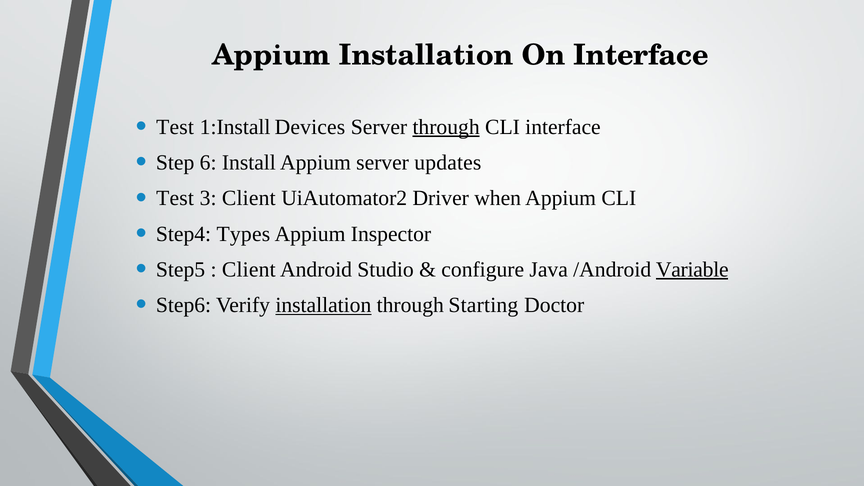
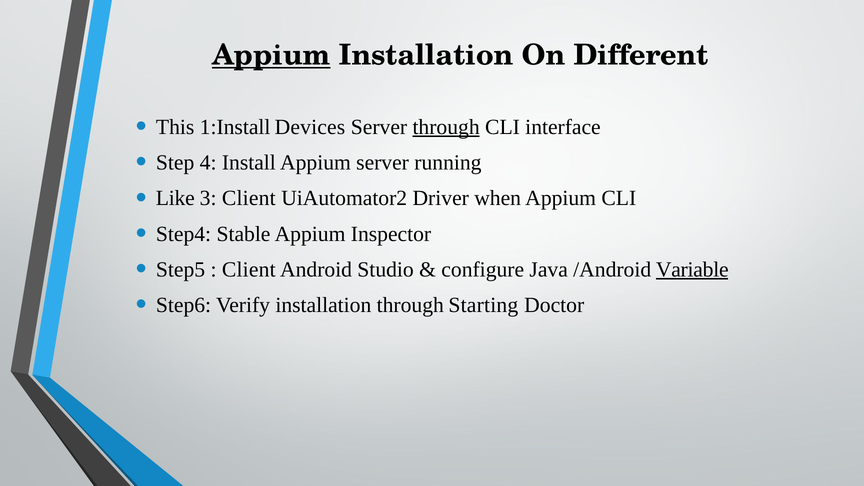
Appium underline: none -> present (271, 55)
On Interface: Interface -> Different (641, 55)
Test: Test -> This (175, 127)
6: 6 -> 4 (208, 163)
updates: updates -> running (448, 163)
Test: Test -> Like (175, 198)
Types: Types -> Stable (243, 234)
installation underline: present -> none (323, 305)
